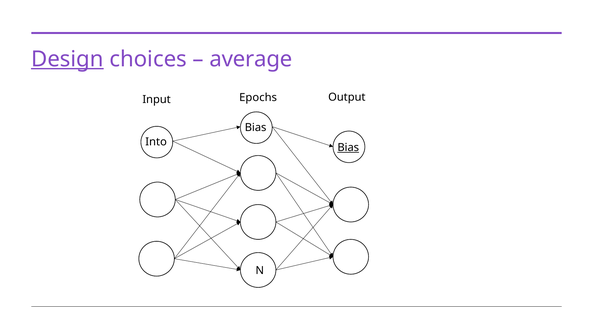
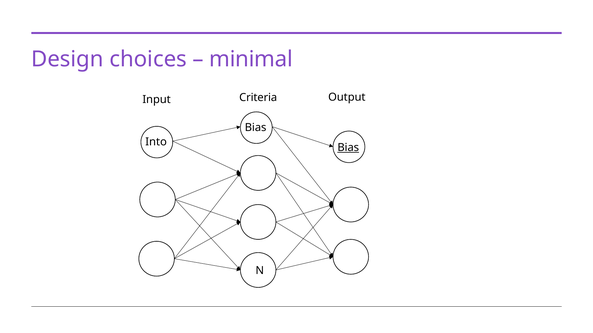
Design underline: present -> none (67, 59)
average: average -> minimal (251, 59)
Epochs: Epochs -> Criteria (258, 98)
